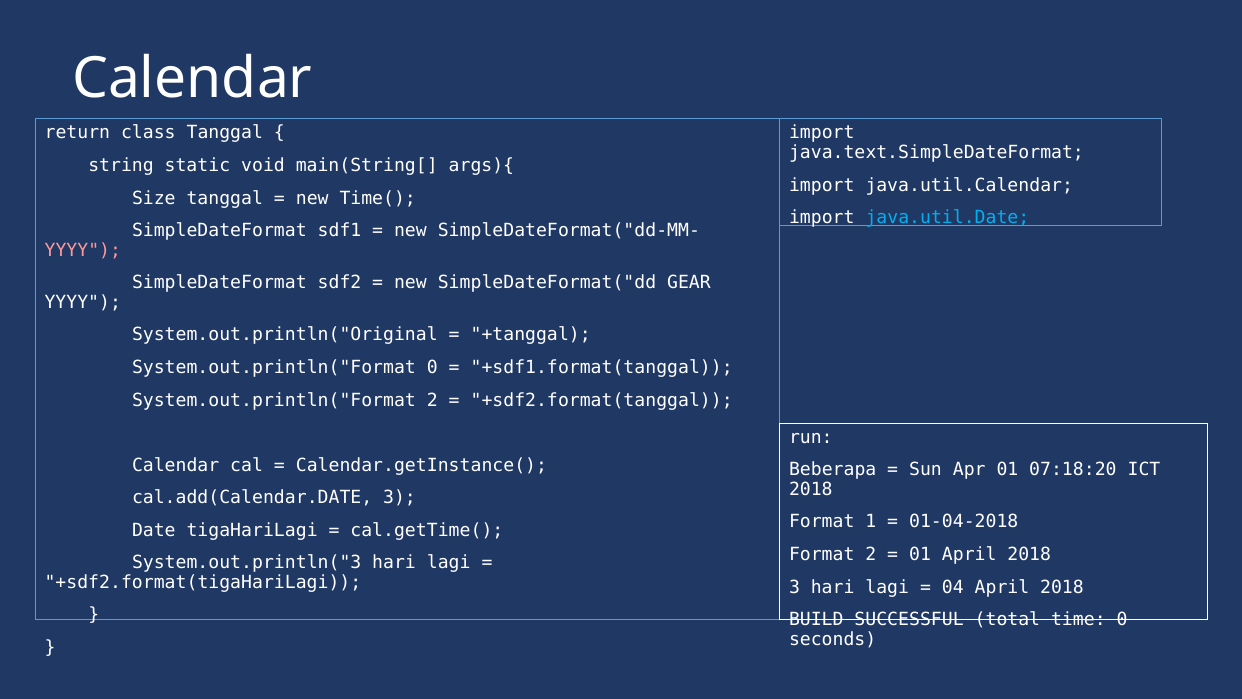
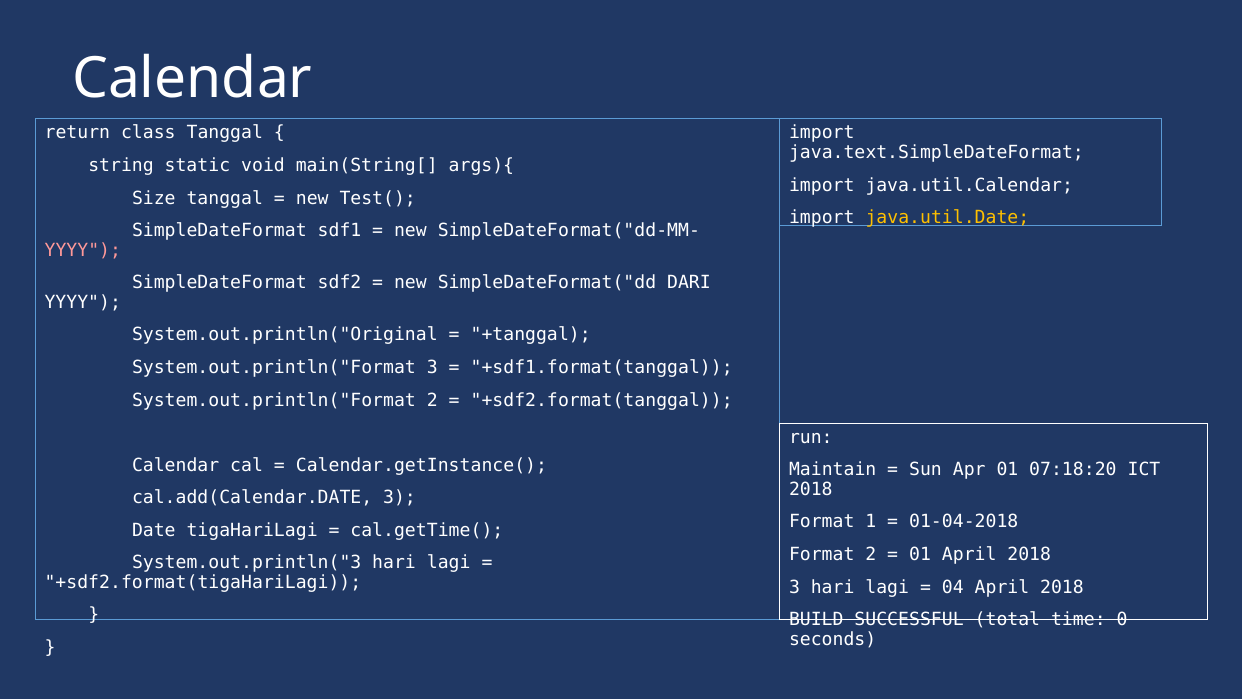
Time(: Time( -> Test( (378, 198)
java.util.Date colour: light blue -> yellow (947, 218)
GEAR: GEAR -> DARI (689, 283)
System.out.println("Format 0: 0 -> 3 (432, 367)
Beberapa: Beberapa -> Maintain (833, 470)
